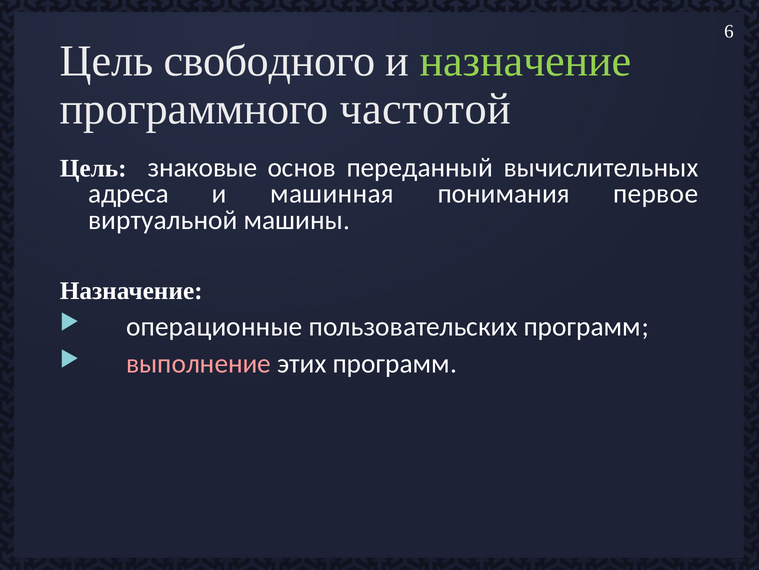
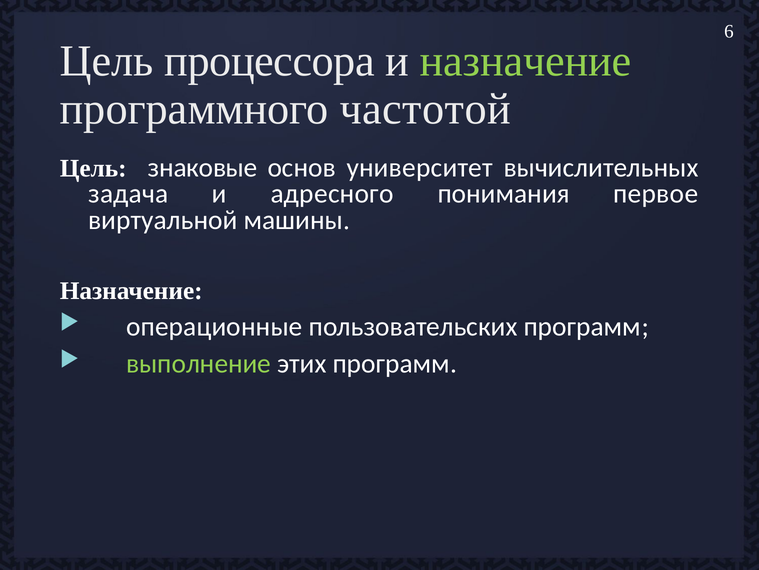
свободного: свободного -> процессора (270, 61)
переданный: переданный -> университет (420, 167)
адреса: адреса -> задача (128, 194)
машинная: машинная -> адресного (332, 194)
выполнение colour: pink -> light green (199, 363)
